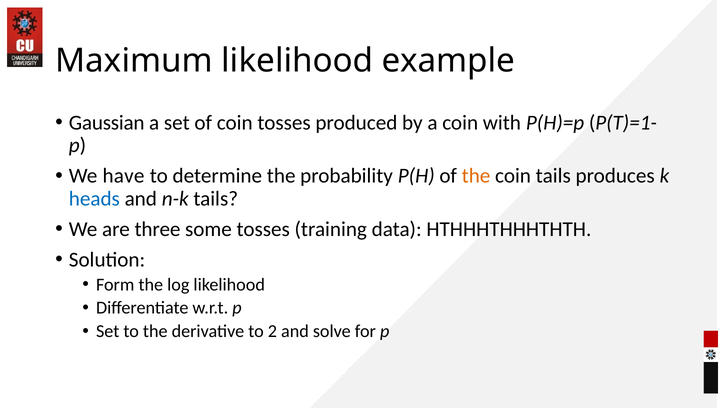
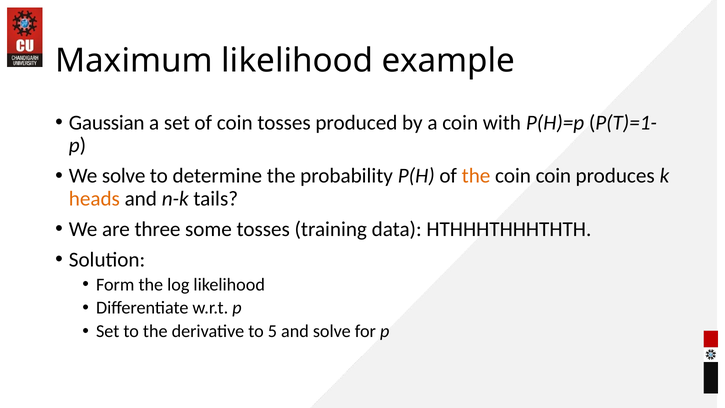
We have: have -> solve (124, 176)
coin tails: tails -> coin (553, 176)
heads colour: blue -> orange (94, 199)
2: 2 -> 5 (272, 331)
